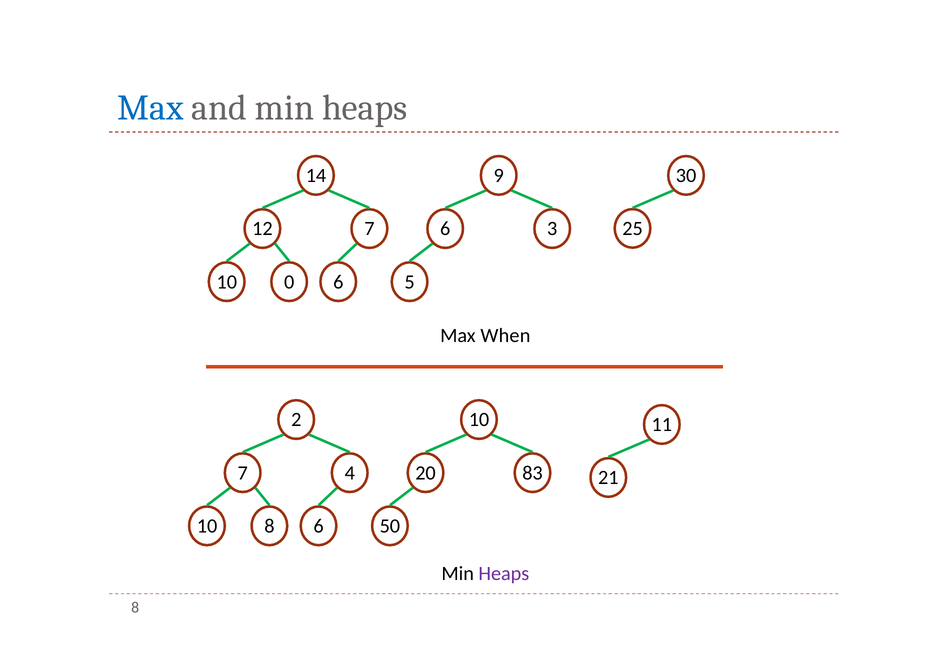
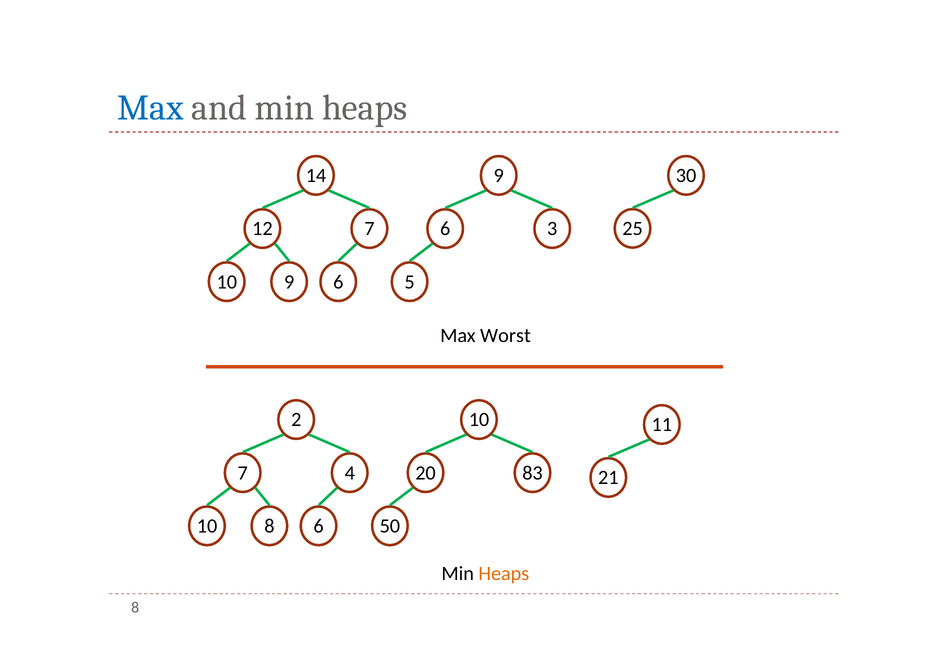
10 0: 0 -> 9 (289, 282)
When: When -> Worst (505, 336)
Heaps colour: purple -> orange (504, 574)
